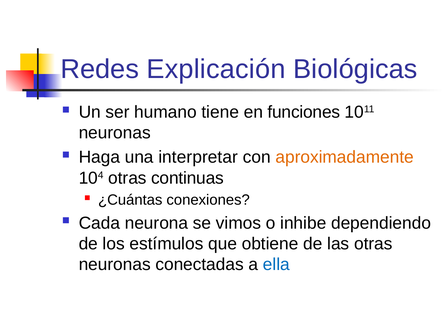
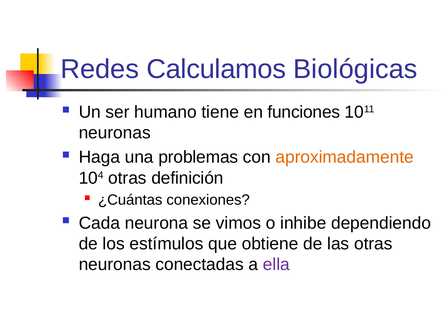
Explicación: Explicación -> Calculamos (216, 69)
interpretar: interpretar -> problemas (198, 157)
continuas: continuas -> definición (187, 178)
ella colour: blue -> purple (276, 264)
